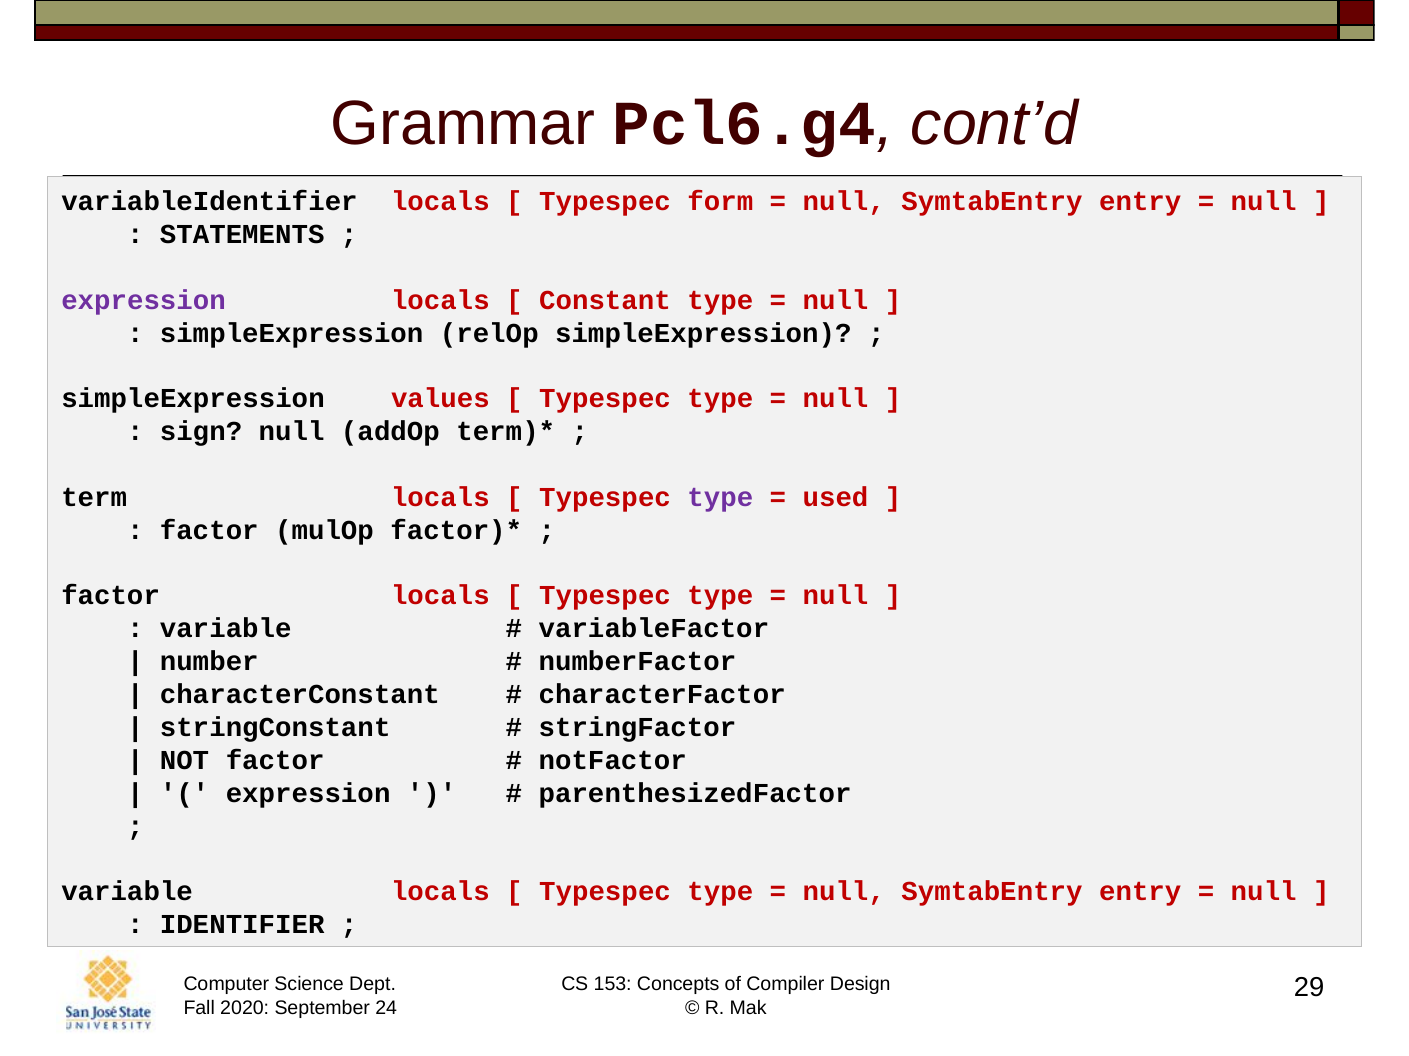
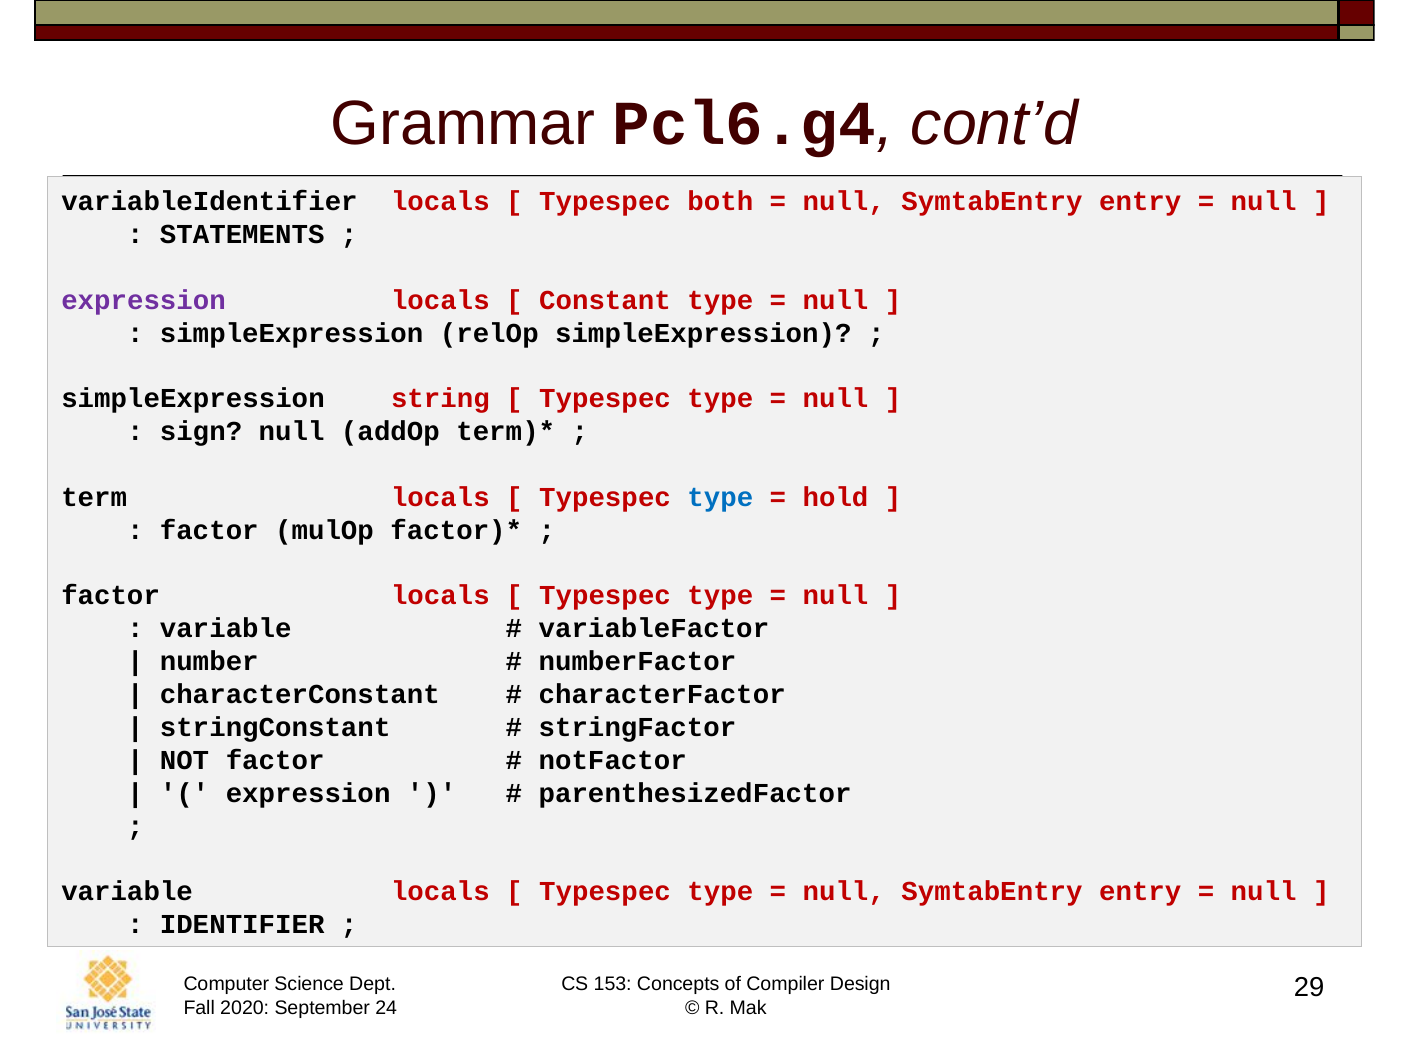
form: form -> both (720, 202)
values: values -> string (440, 399)
type colour: purple -> blue (720, 498)
used: used -> hold (836, 498)
